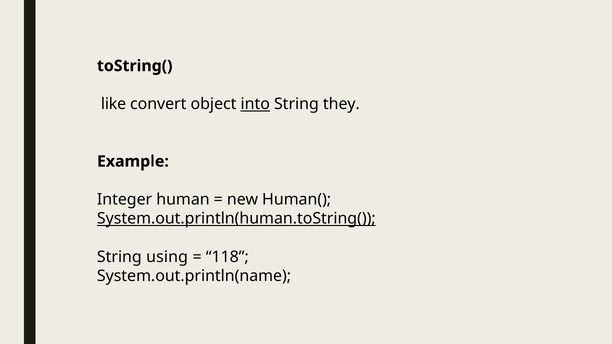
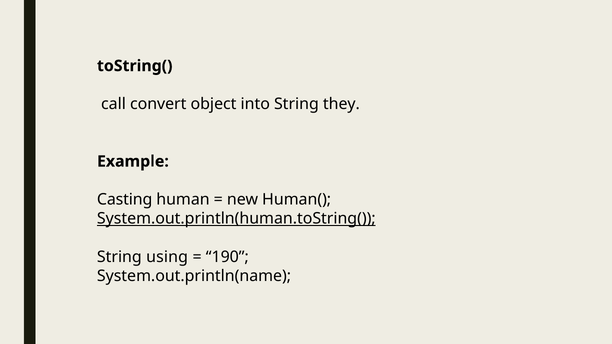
like: like -> call (113, 104)
into underline: present -> none (255, 104)
Integer: Integer -> Casting (125, 200)
118: 118 -> 190 (227, 257)
